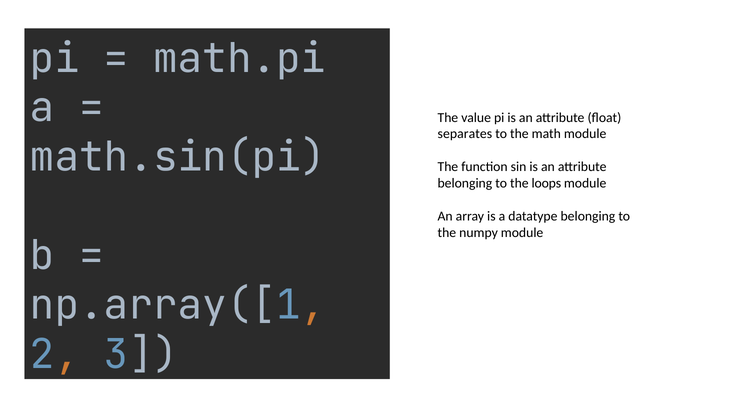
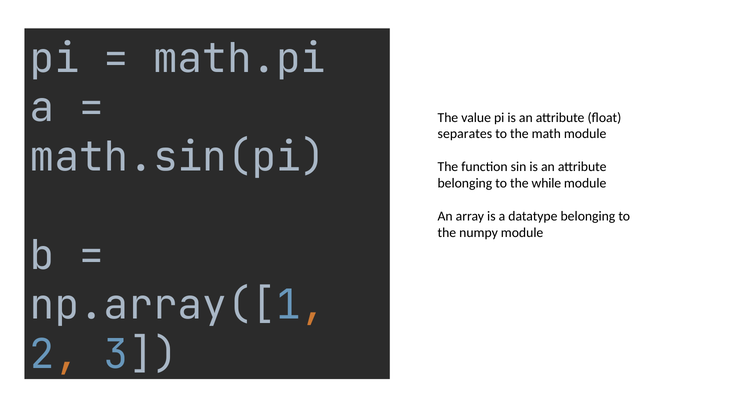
loops: loops -> while (546, 183)
